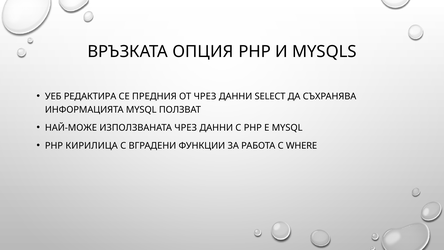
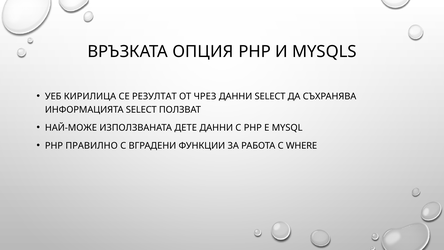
РЕДАКТИРА: РЕДАКТИРА -> КИРИЛИЦА (90, 96)
ПРЕДНИЯ: ПРЕДНИЯ -> РЕЗУЛТАТ (154, 96)
ИНФОРМАЦИЯТА MYSQL: MYSQL -> SELECT (141, 110)
ИЗПОЛЗВАНАТА ЧРЕЗ: ЧРЕЗ -> ДЕТЕ (186, 128)
КИРИЛИЦА: КИРИЛИЦА -> ПРАВИЛНО (92, 145)
